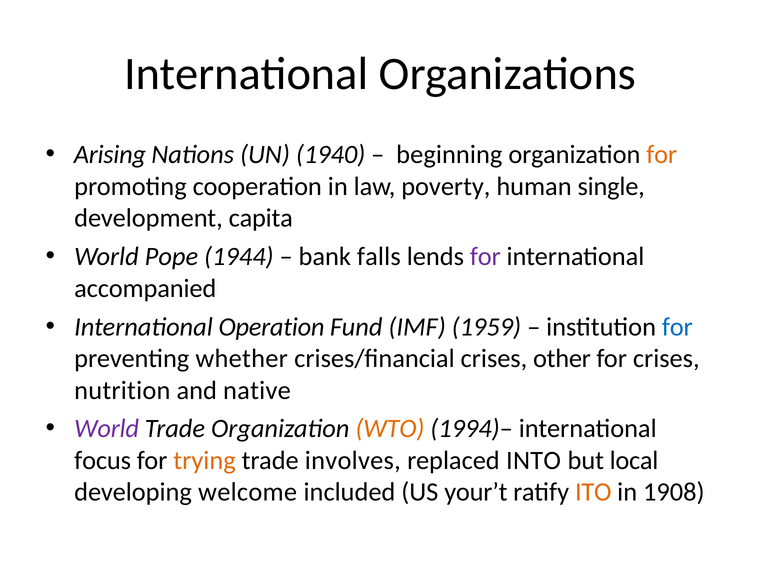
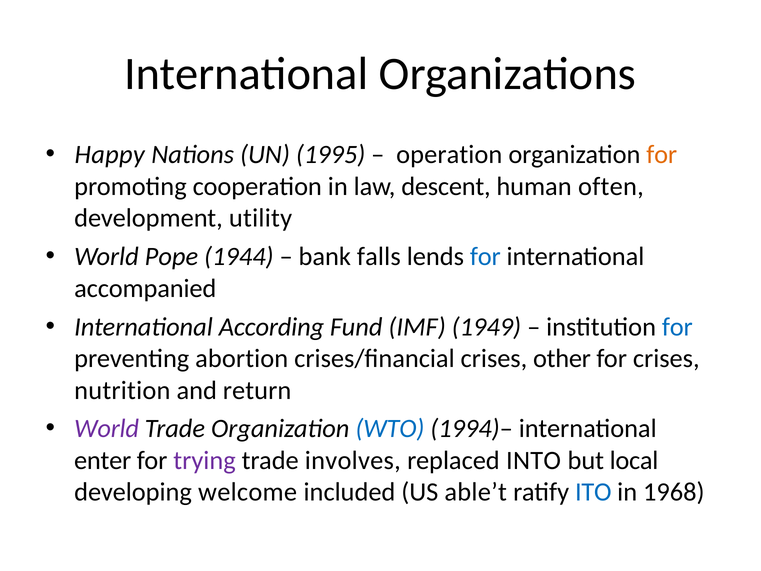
Arising: Arising -> Happy (110, 155)
1940: 1940 -> 1995 (331, 155)
beginning: beginning -> operation (449, 155)
poverty: poverty -> descent (446, 186)
single: single -> often (611, 186)
capita: capita -> utility (261, 218)
for colour: purple -> blue (485, 257)
Operation: Operation -> According (271, 327)
1959: 1959 -> 1949 (486, 327)
whether: whether -> abortion (242, 358)
native: native -> return (257, 390)
WTO colour: orange -> blue (390, 429)
focus: focus -> enter (103, 460)
trying colour: orange -> purple (205, 460)
your’t: your’t -> able’t (476, 492)
ITO colour: orange -> blue (593, 492)
1908: 1908 -> 1968 (674, 492)
